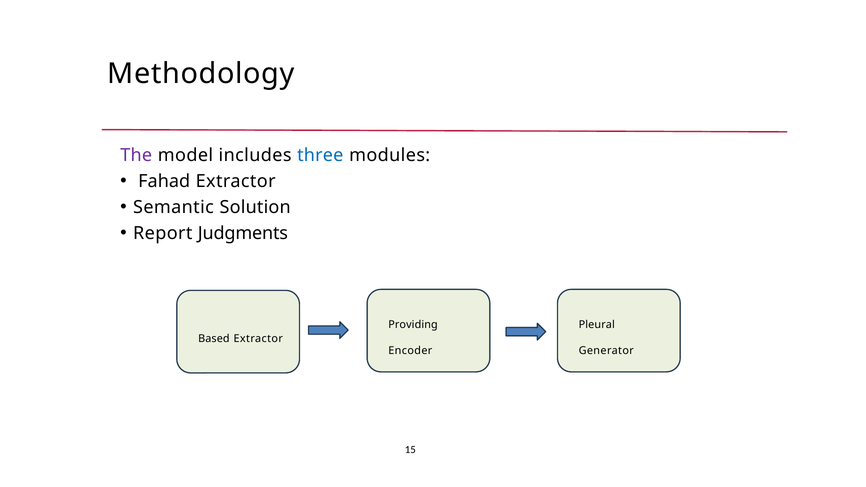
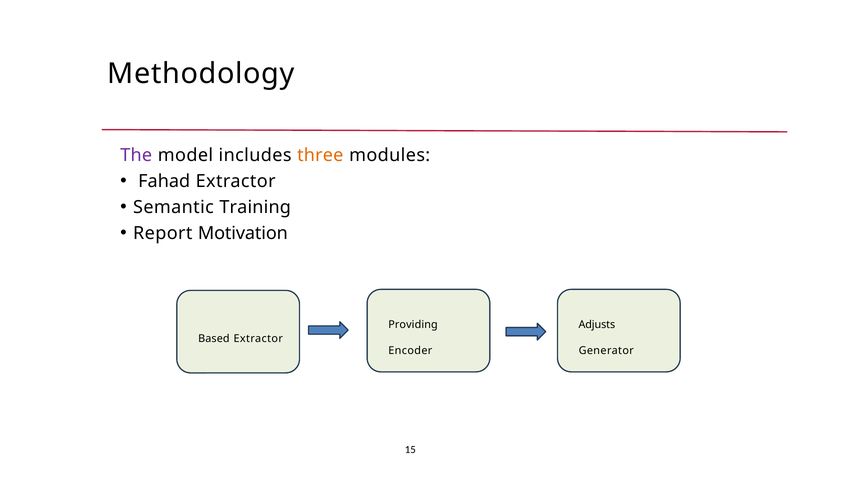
three colour: blue -> orange (320, 155)
Solution: Solution -> Training (255, 207)
Judgments: Judgments -> Motivation (243, 233)
Pleural: Pleural -> Adjusts (597, 325)
